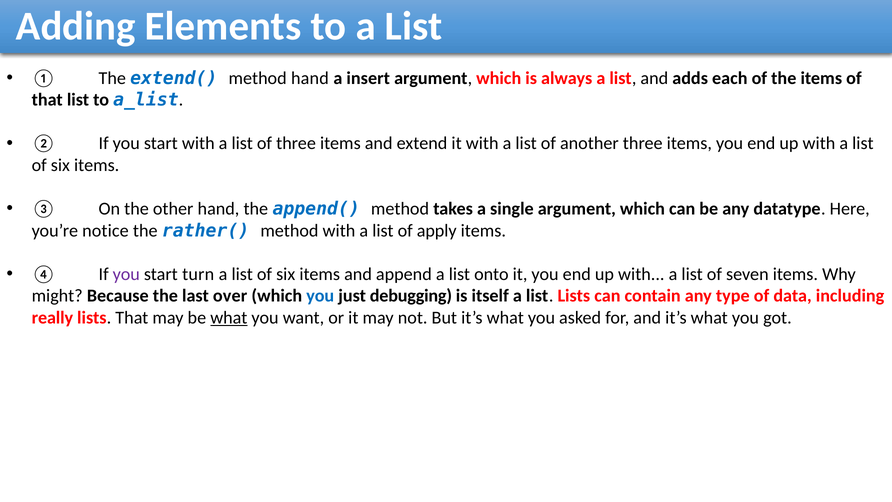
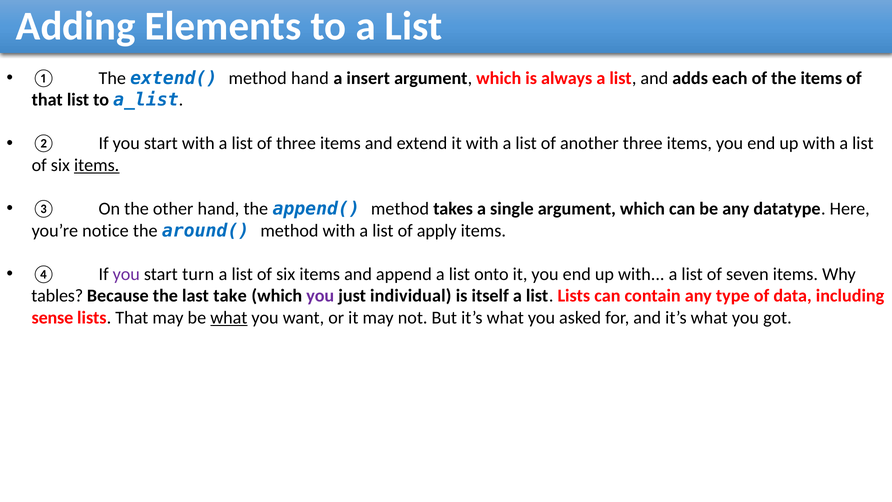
items underline: none -> present (97, 165)
rather(: rather( -> around( (206, 230)
might: might -> tables (57, 296)
over: over -> take (230, 296)
you colour: blue -> purple (320, 296)
debugging: debugging -> individual (411, 296)
really: really -> sense (52, 317)
